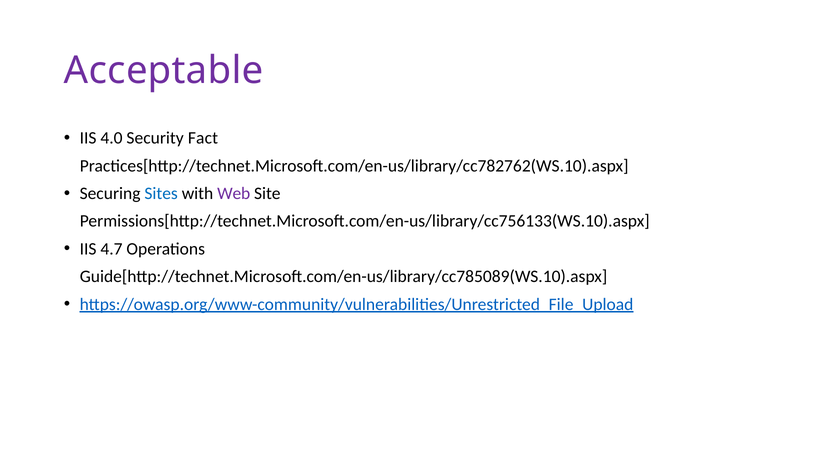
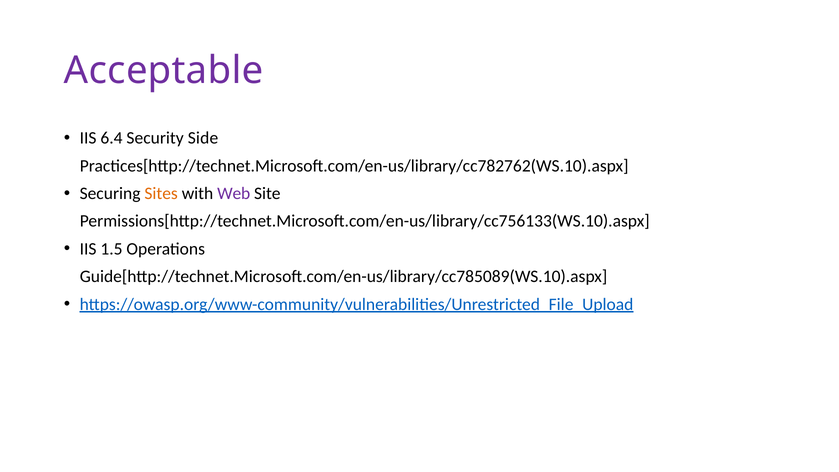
4.0: 4.0 -> 6.4 (111, 138)
Fact: Fact -> Side (203, 138)
Sites colour: blue -> orange (161, 193)
4.7: 4.7 -> 1.5 (111, 249)
